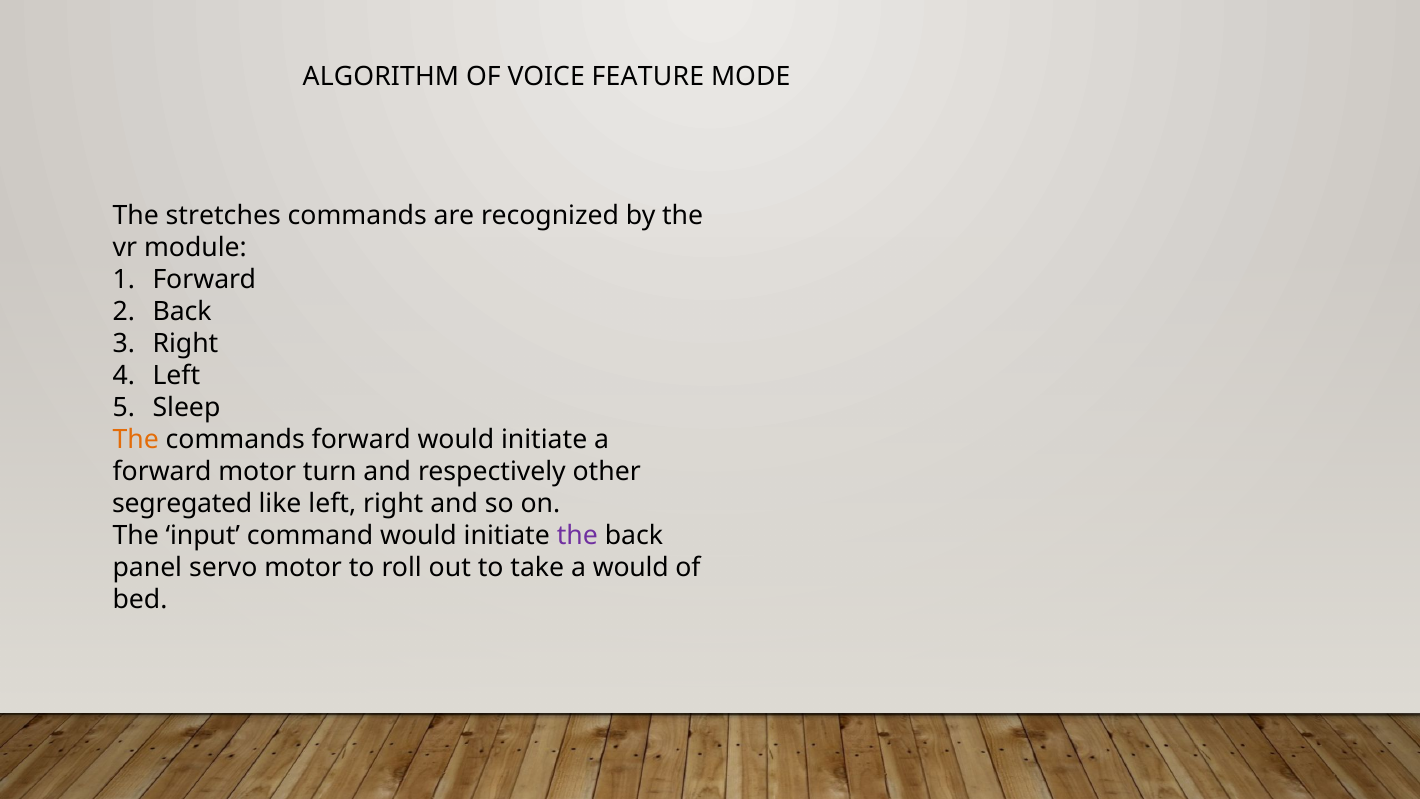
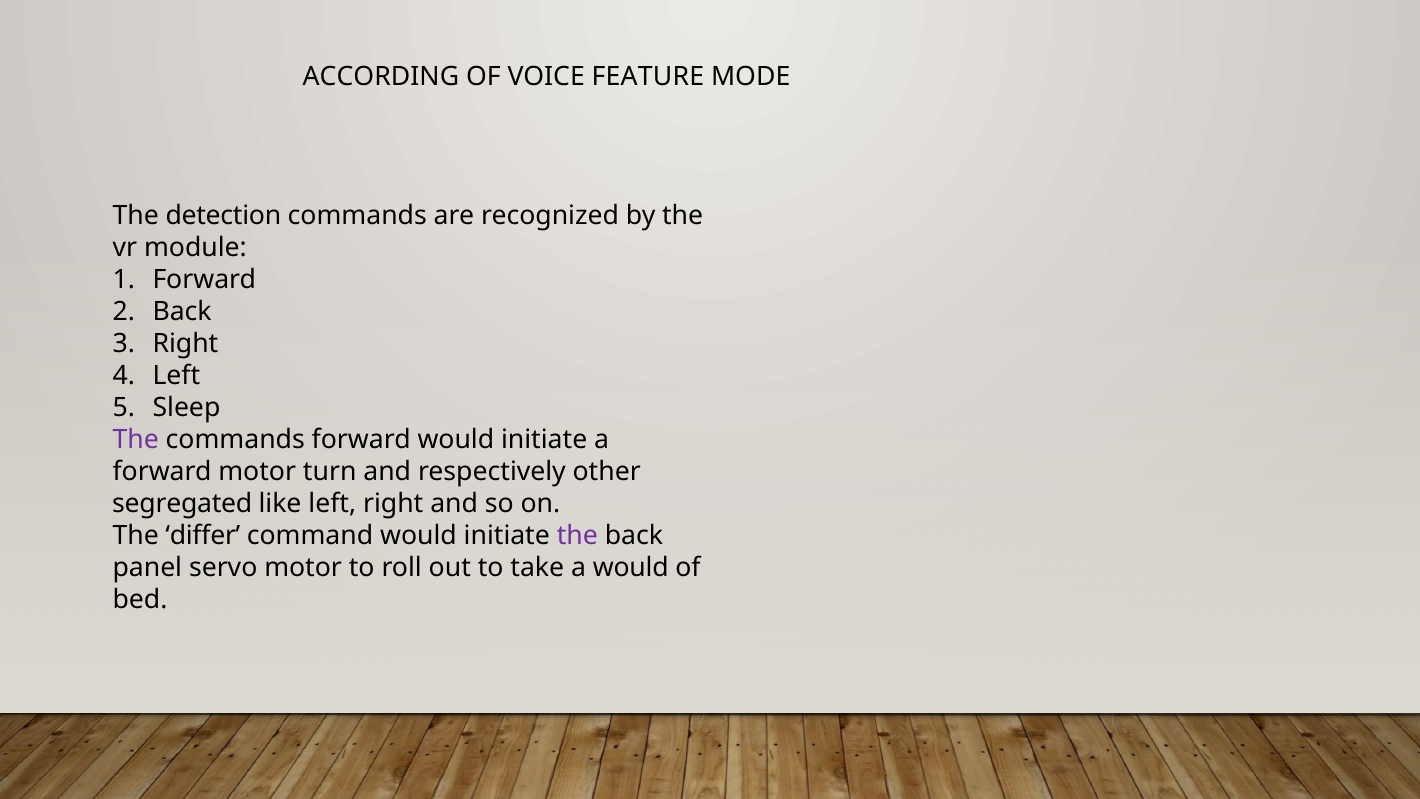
ALGORITHM: ALGORITHM -> ACCORDING (381, 76)
stretches: stretches -> detection (223, 216)
The colour: orange -> purple (136, 440)
input: input -> differ (203, 535)
